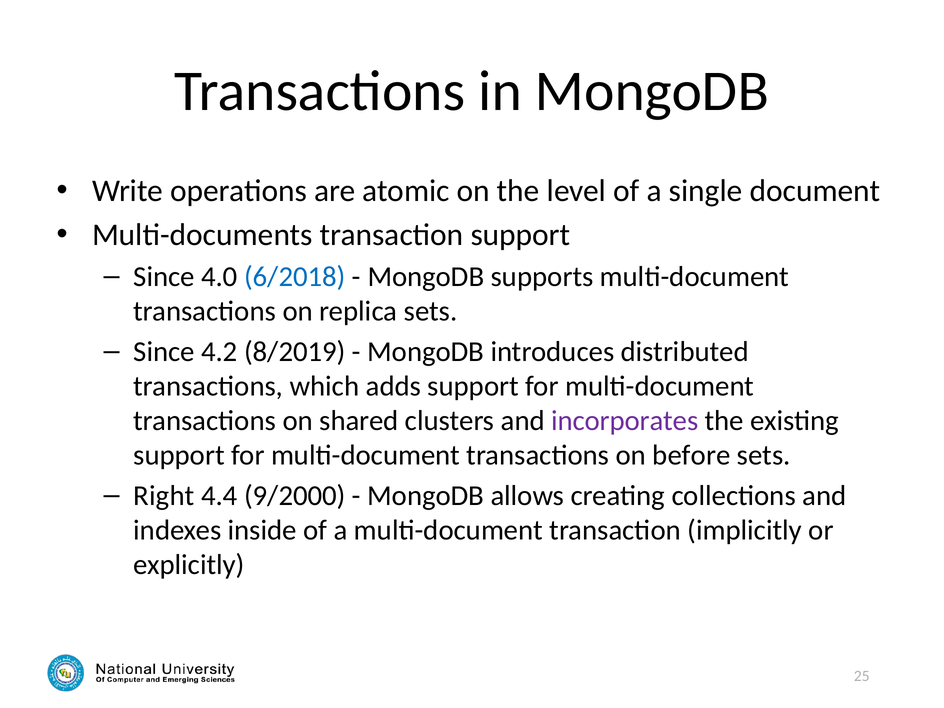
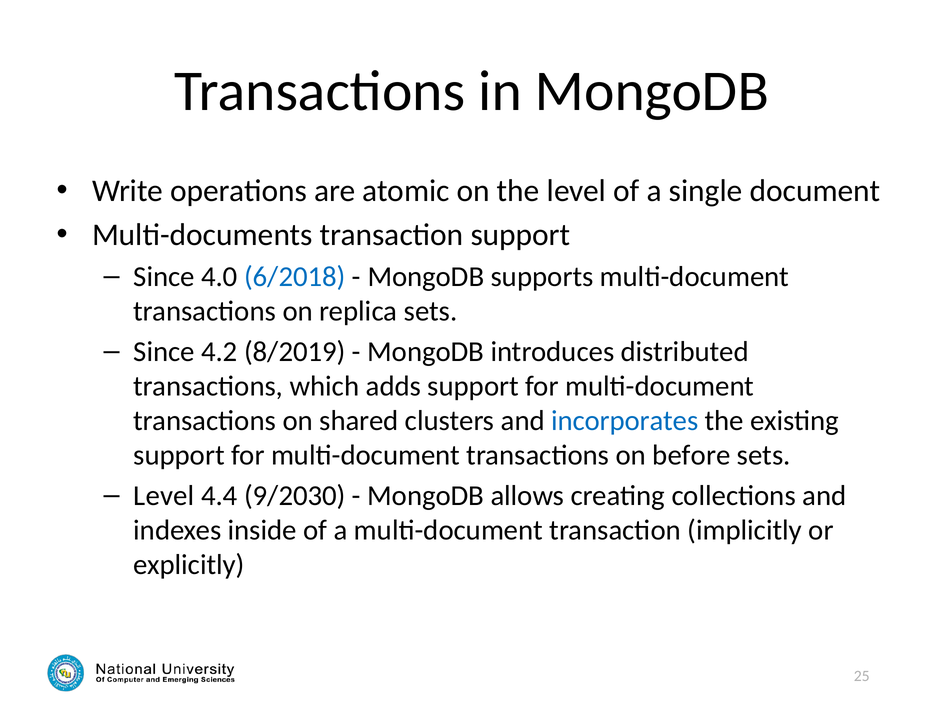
incorporates colour: purple -> blue (625, 421)
Right: Right -> Level (164, 496)
9/2000: 9/2000 -> 9/2030 (295, 496)
